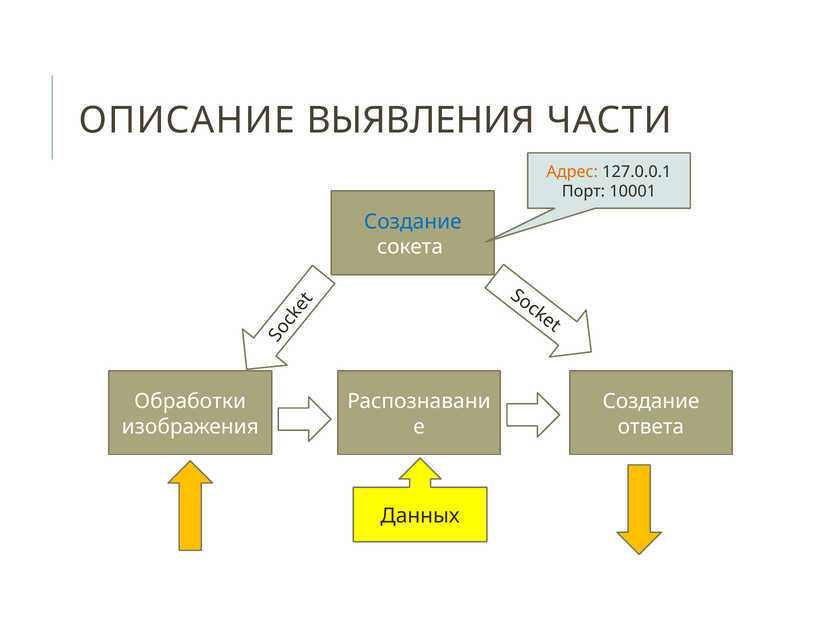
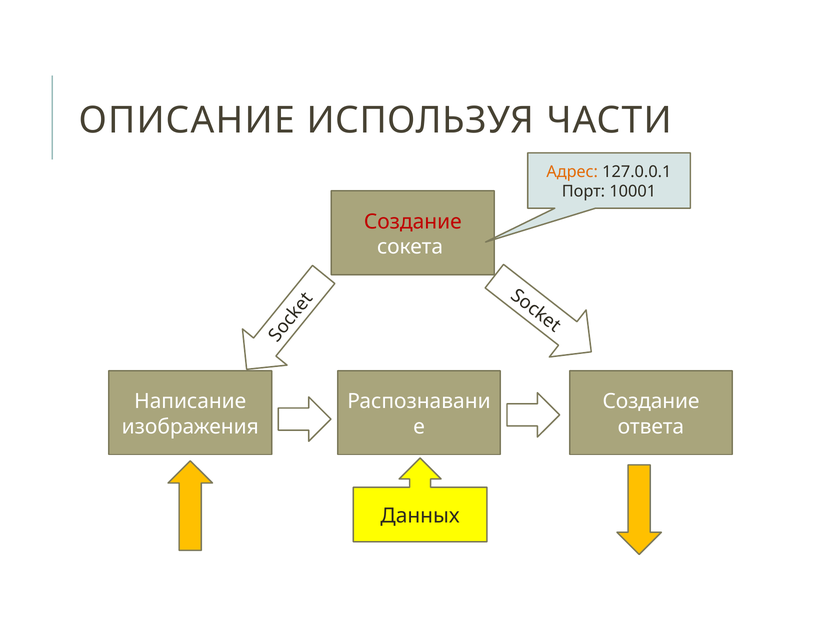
ВЫЯВЛЕНИЯ: ВЫЯВЛЕНИЯ -> ИСПОЛЬЗУЯ (420, 121)
Создание colour: blue -> red (413, 222)
Обработки: Обработки -> Написание (190, 402)
